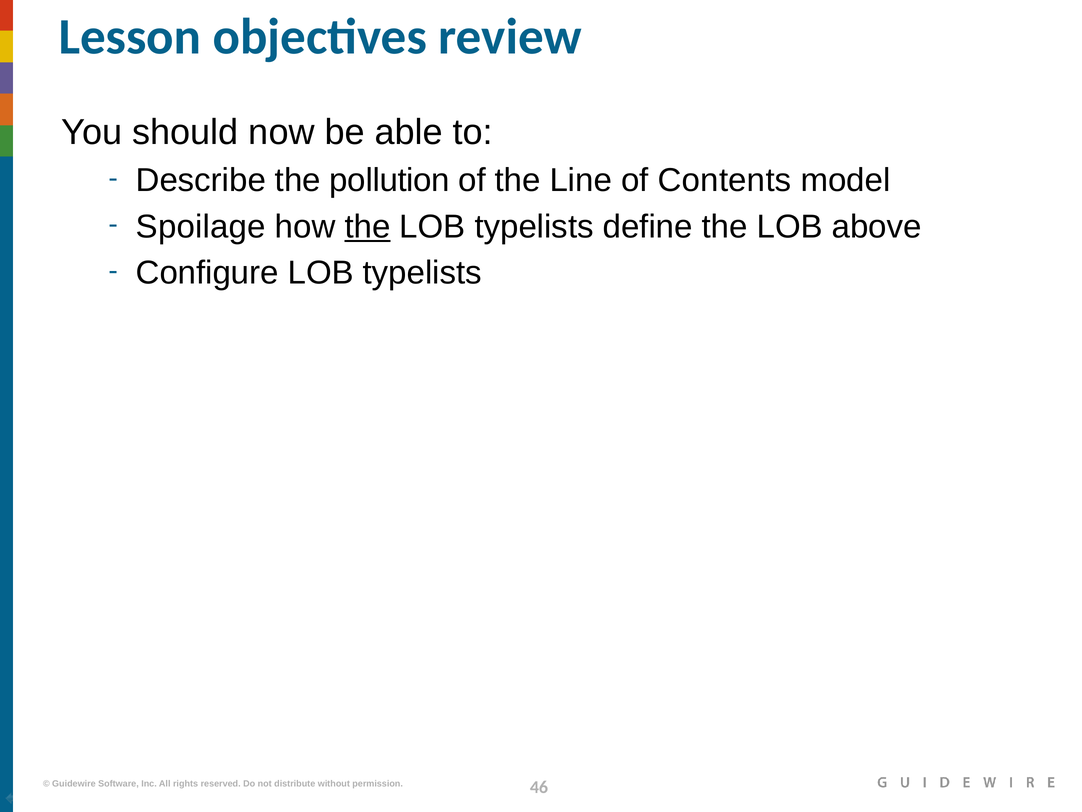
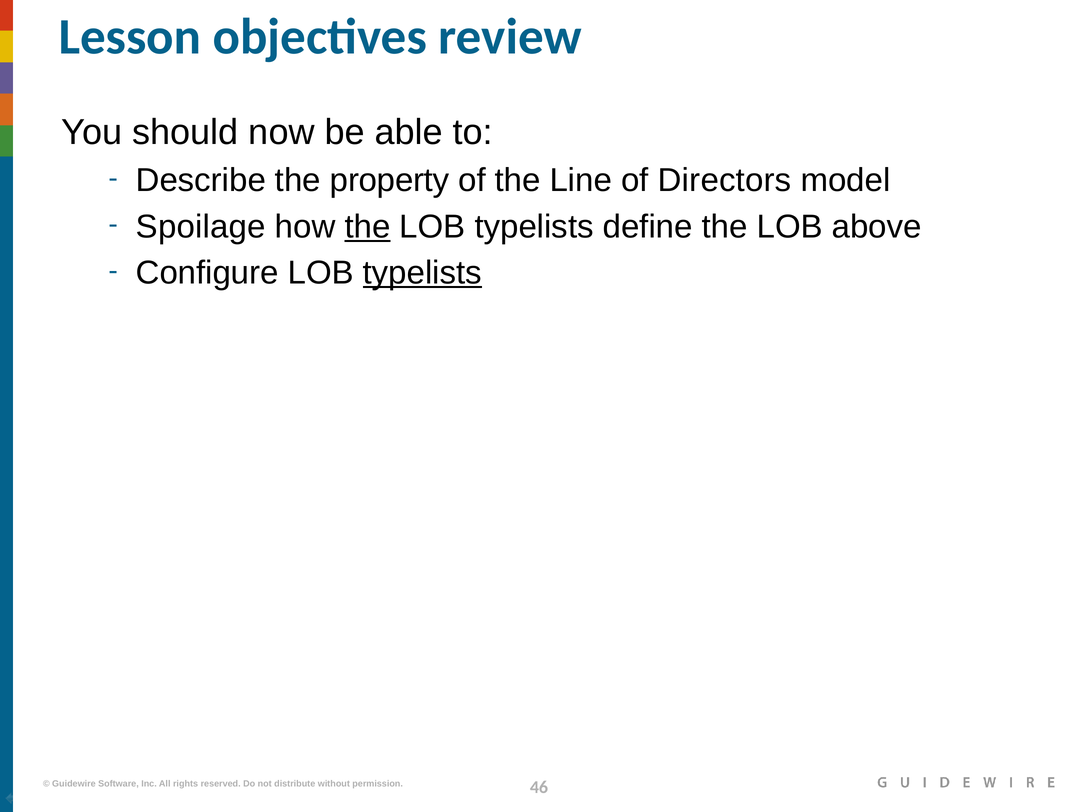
pollution: pollution -> property (390, 180)
Contents: Contents -> Directors (725, 180)
typelists underline: none -> present (422, 273)
